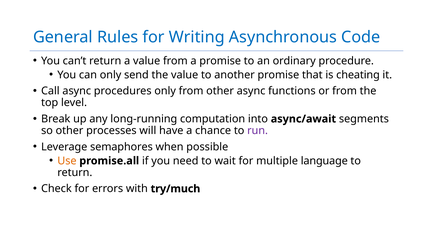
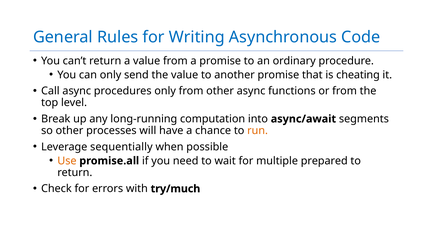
run colour: purple -> orange (258, 130)
semaphores: semaphores -> sequentially (121, 147)
language: language -> prepared (324, 161)
